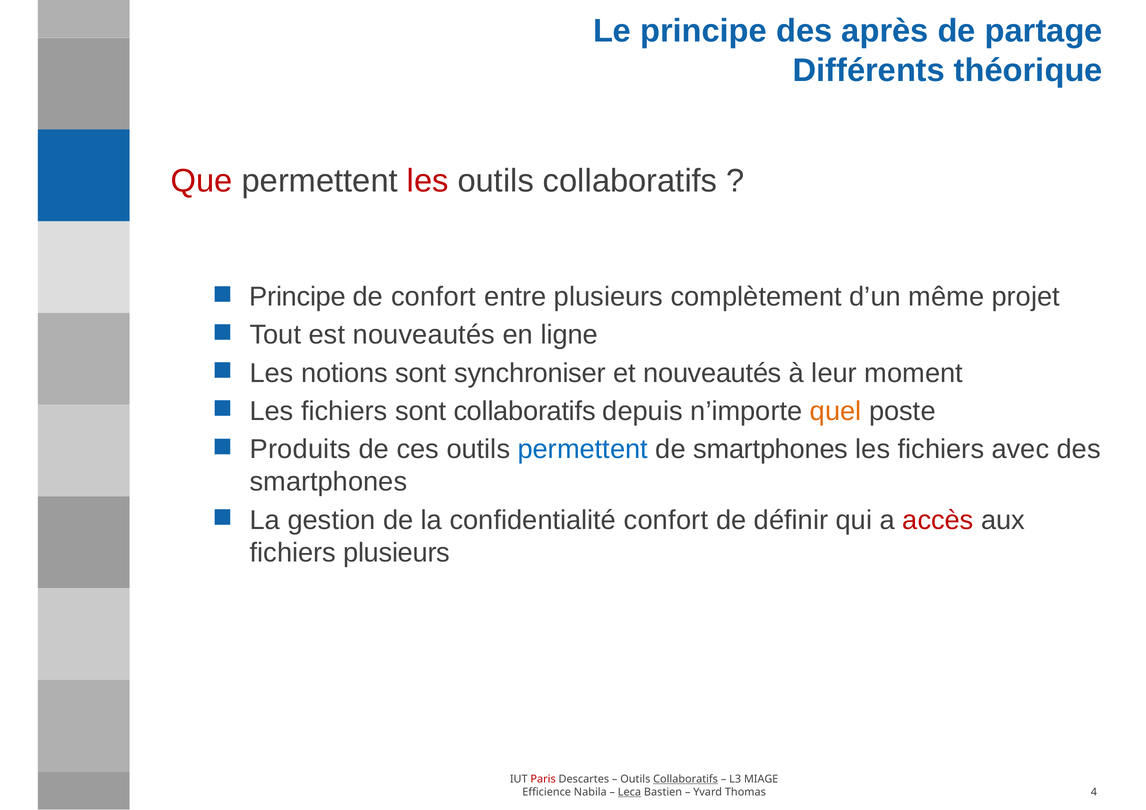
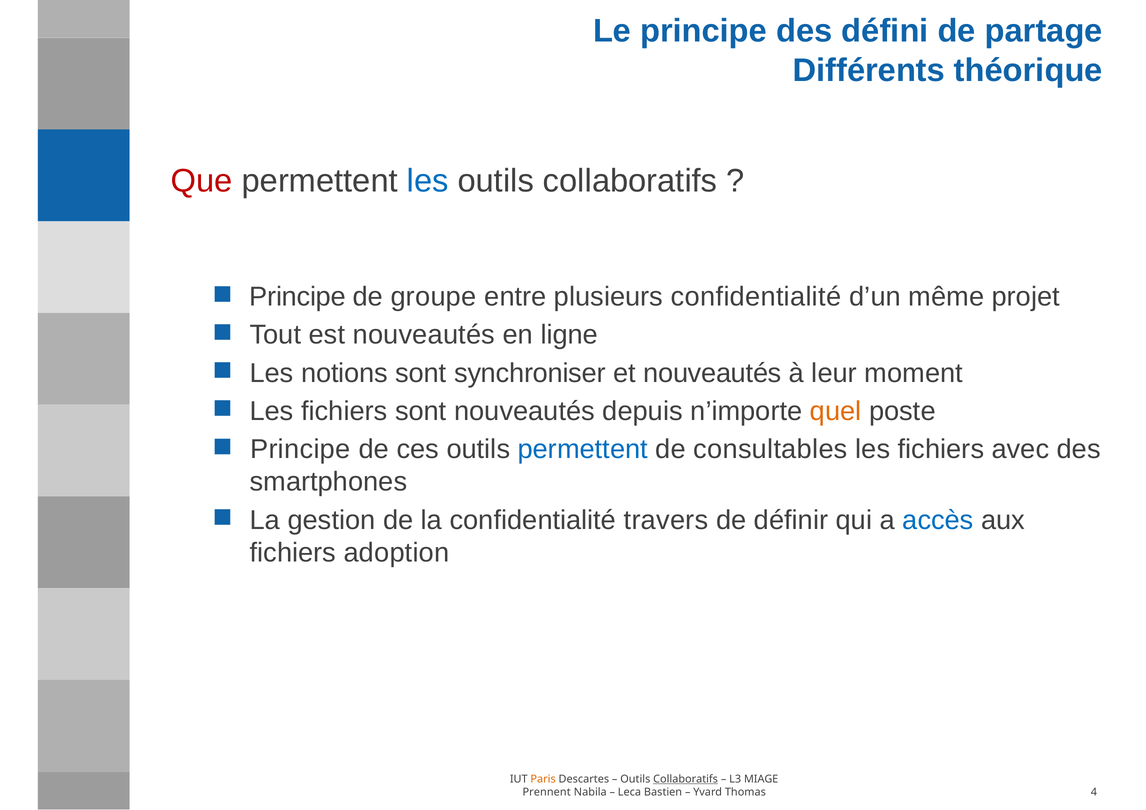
après: après -> défini (885, 31)
les colour: red -> blue (428, 181)
de confort: confort -> groupe (434, 297)
plusieurs complètement: complètement -> confidentialité (756, 297)
sont collaboratifs: collaboratifs -> nouveautés (525, 411)
Produits: Produits -> Principe (300, 450)
de smartphones: smartphones -> consultables (770, 450)
confidentialité confort: confort -> travers (666, 520)
accès colour: red -> blue (938, 520)
fichiers plusieurs: plusieurs -> adoption (396, 553)
Paris colour: red -> orange (543, 779)
Efficience: Efficience -> Prennent (547, 792)
Leca underline: present -> none (629, 792)
